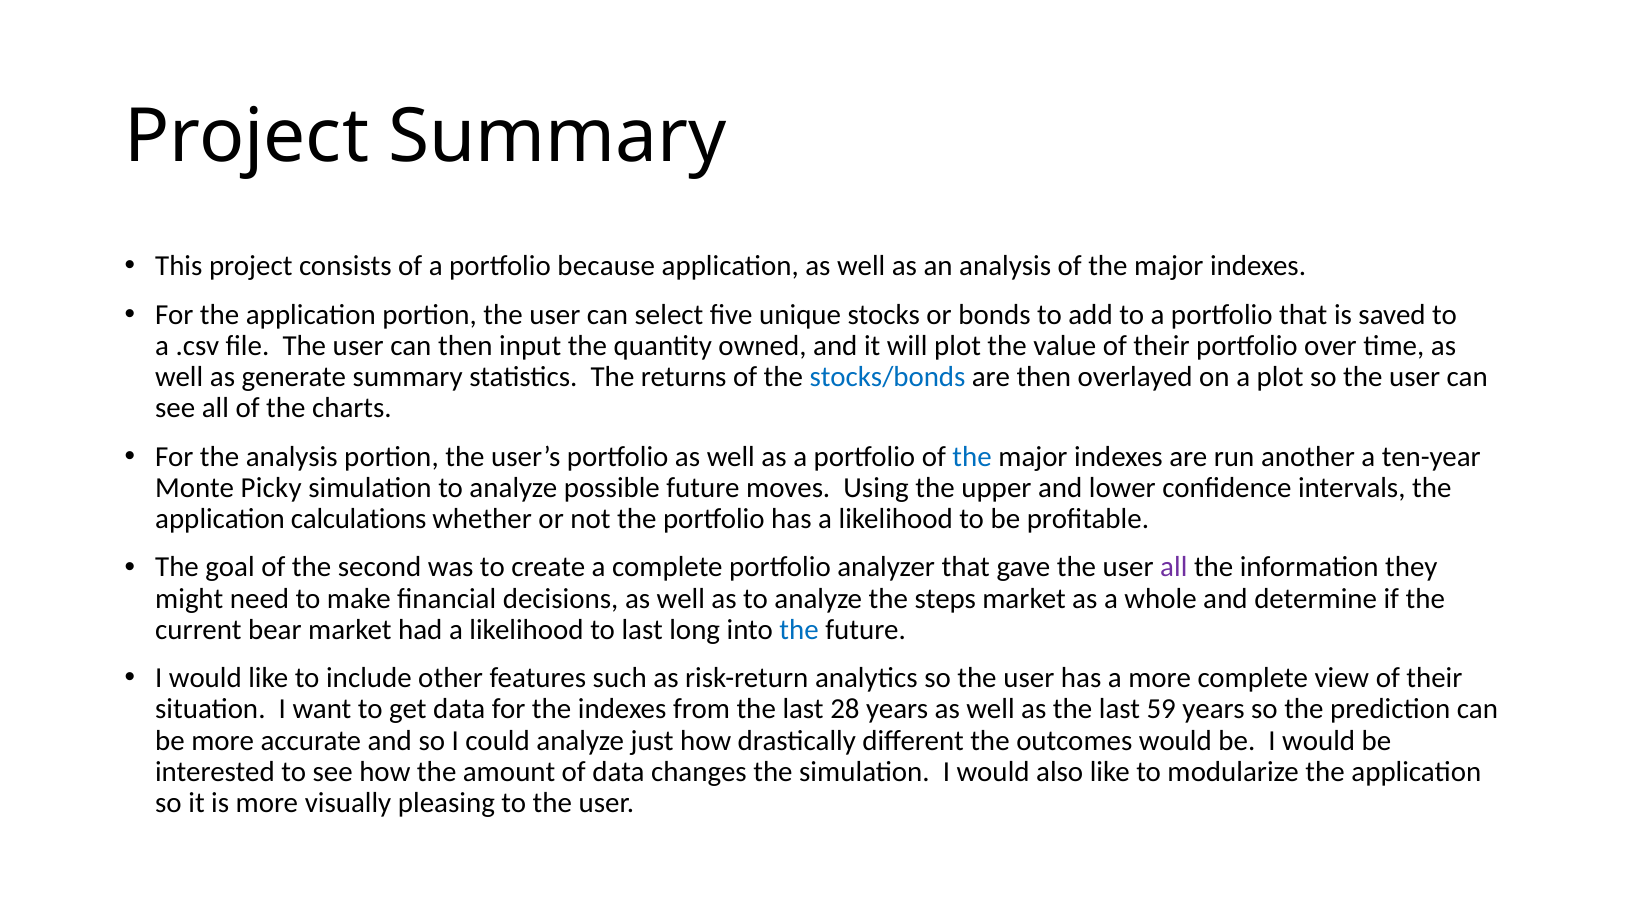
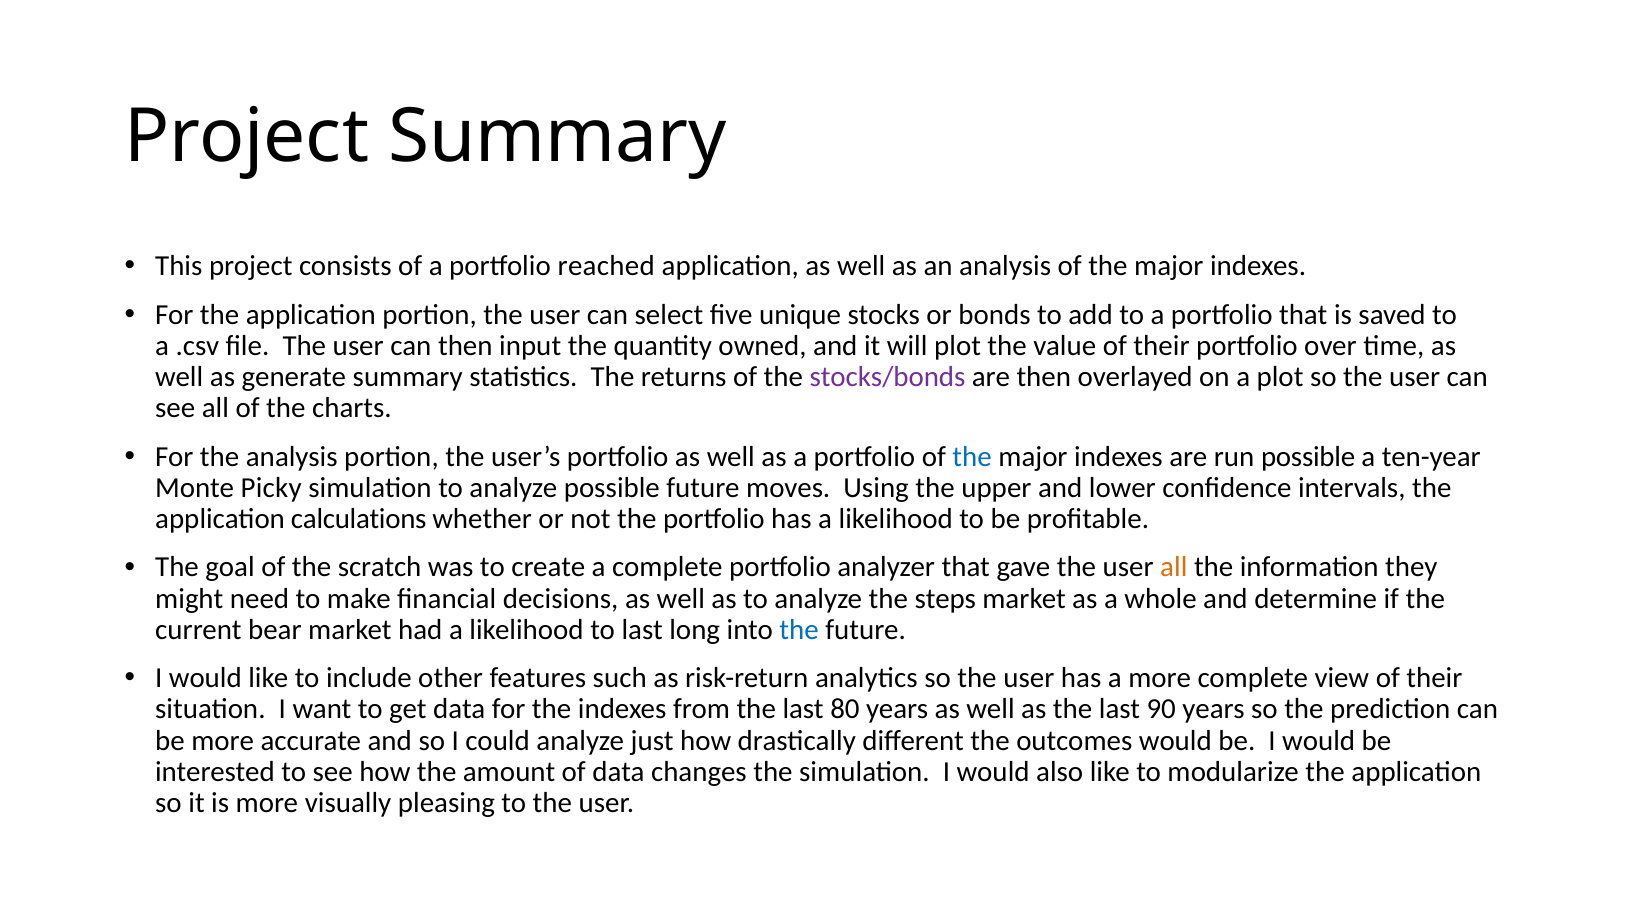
because: because -> reached (606, 266)
stocks/bonds colour: blue -> purple (887, 377)
run another: another -> possible (1308, 457)
second: second -> scratch (380, 567)
all colour: purple -> orange (1174, 567)
28: 28 -> 80 (845, 710)
59: 59 -> 90 (1161, 710)
